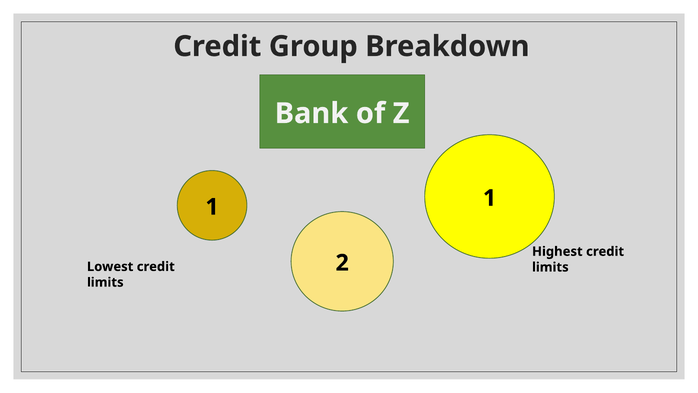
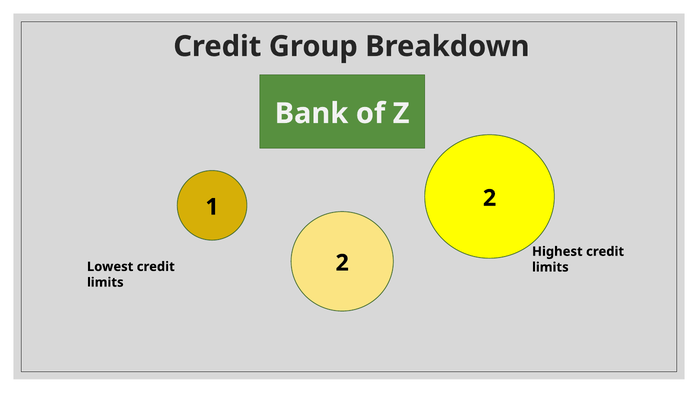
1 1: 1 -> 2 (490, 198)
